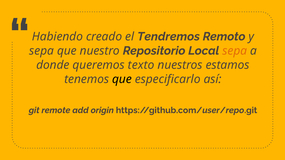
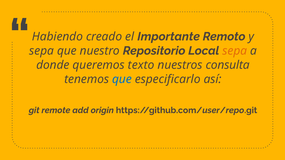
Tendremos: Tendremos -> Importante (169, 37)
estamos: estamos -> consulta (228, 65)
que colour: black -> blue (122, 79)
